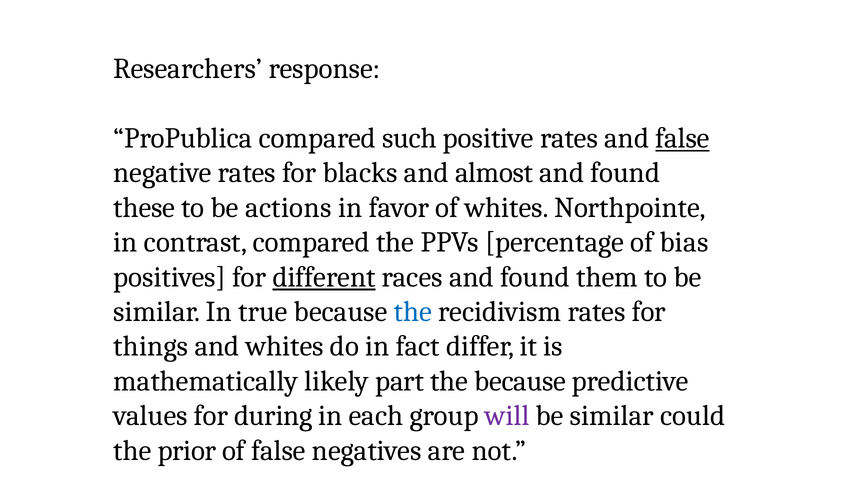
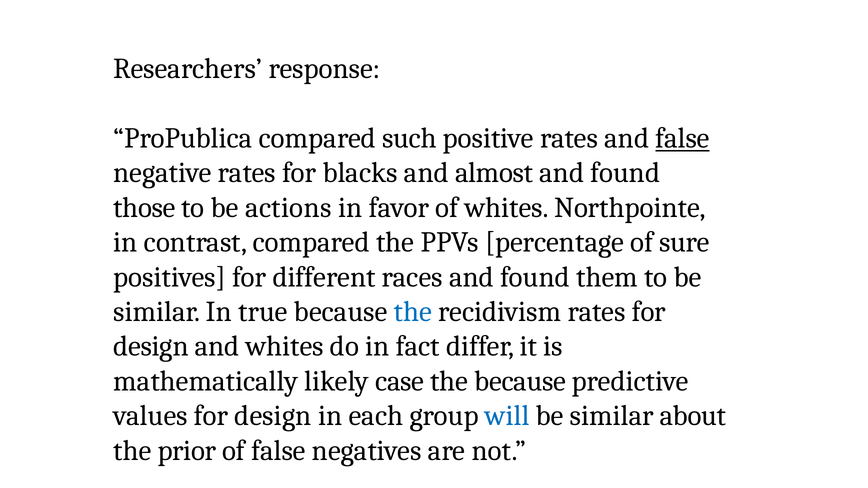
these: these -> those (144, 208)
bias: bias -> sure (684, 242)
different underline: present -> none (324, 277)
things: things -> design (151, 347)
part: part -> case (400, 381)
values for during: during -> design (273, 416)
will colour: purple -> blue (507, 416)
could: could -> about (693, 416)
